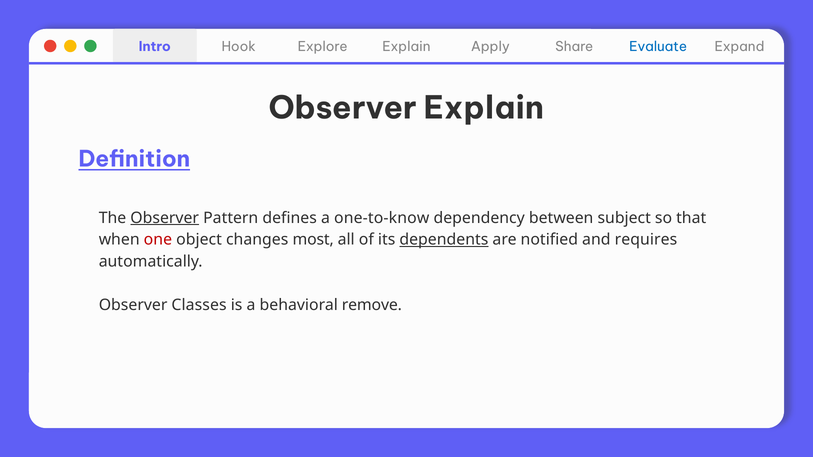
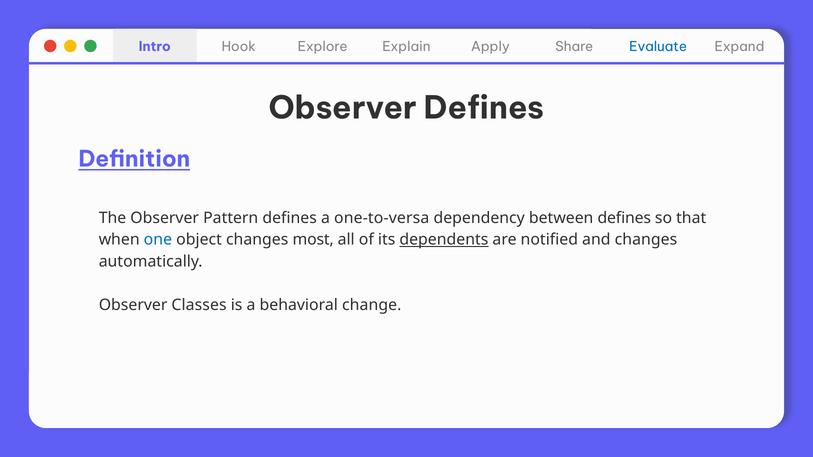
Observer Explain: Explain -> Defines (484, 108)
Observer underline: present -> none (165, 218)
one-to-know: one-to-know -> one-to-versa (382, 218)
between subject: subject -> defines (624, 218)
one colour: red -> blue (158, 240)
and requires: requires -> changes (646, 240)
remove: remove -> change (372, 305)
